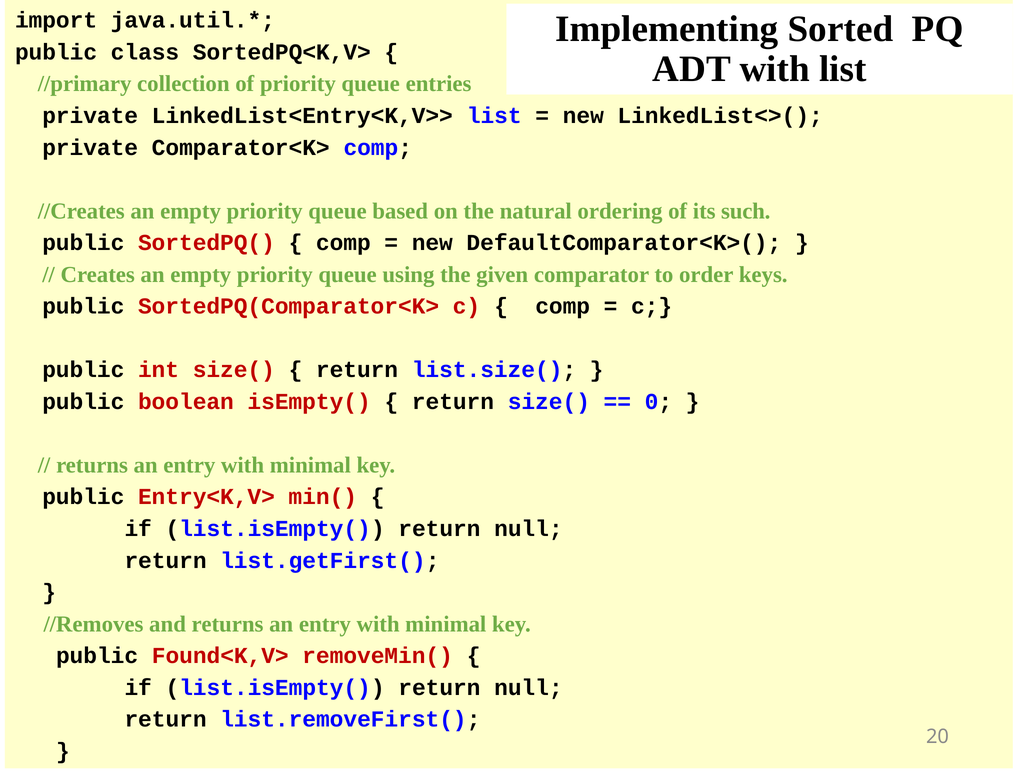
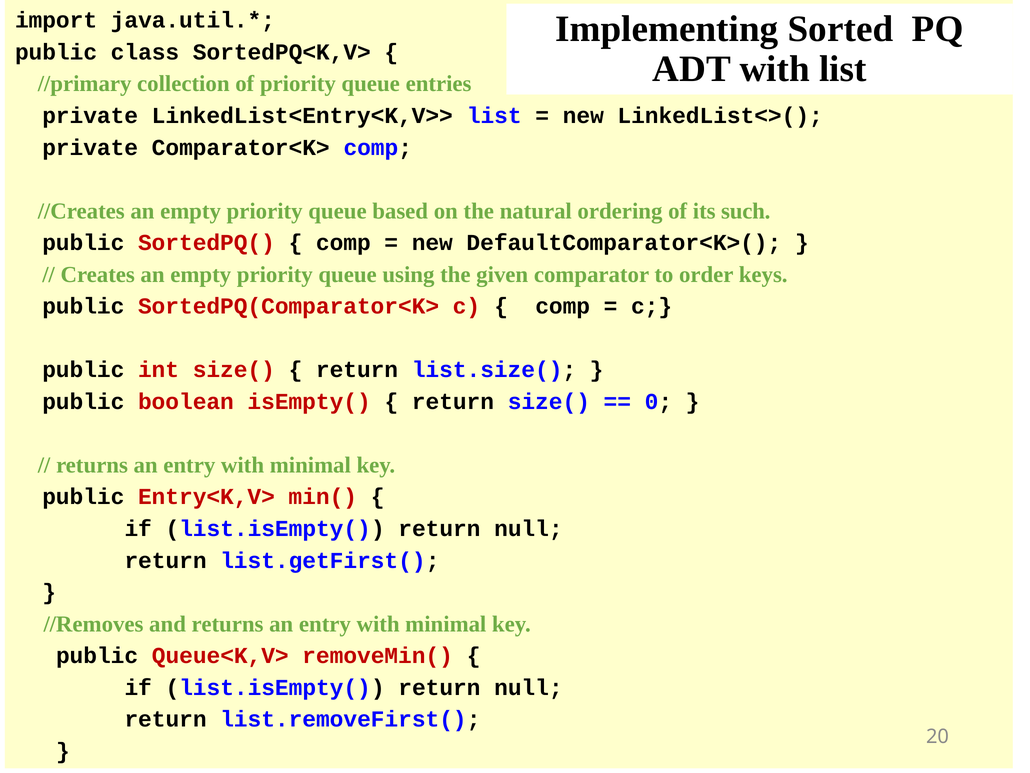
Found<K,V>: Found<K,V> -> Queue<K,V> (220, 655)
